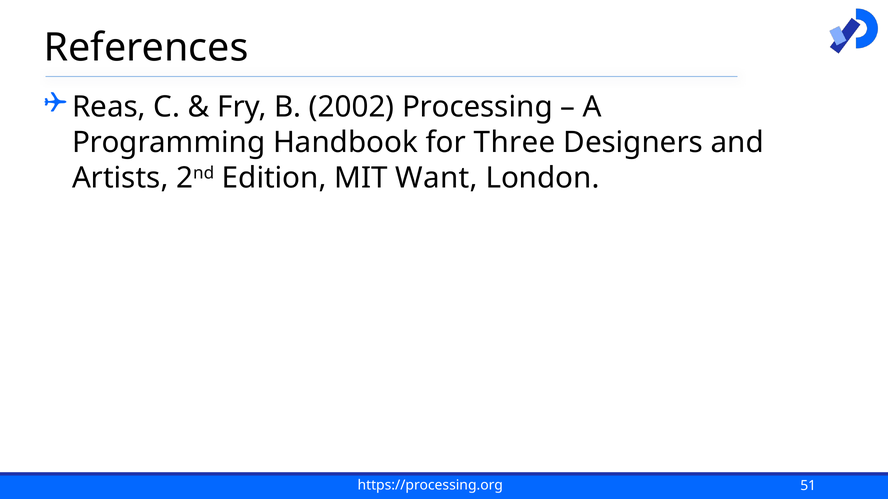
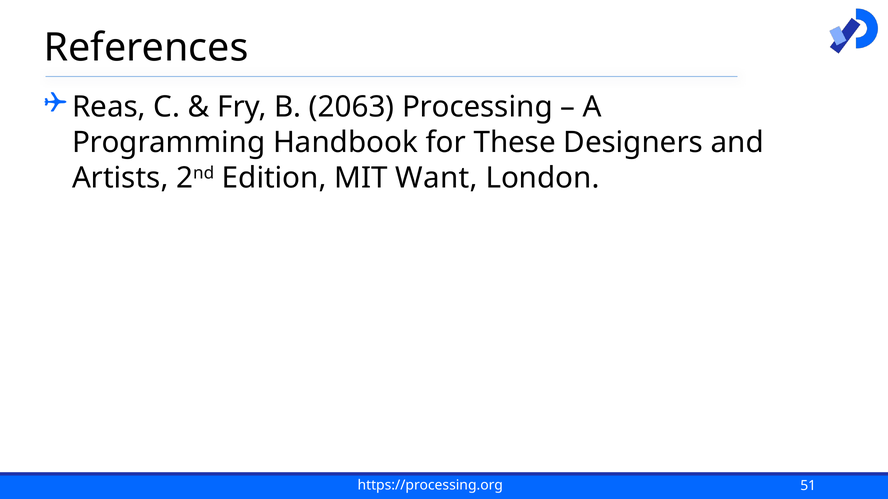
2002: 2002 -> 2063 (352, 107)
Three: Three -> These (515, 143)
